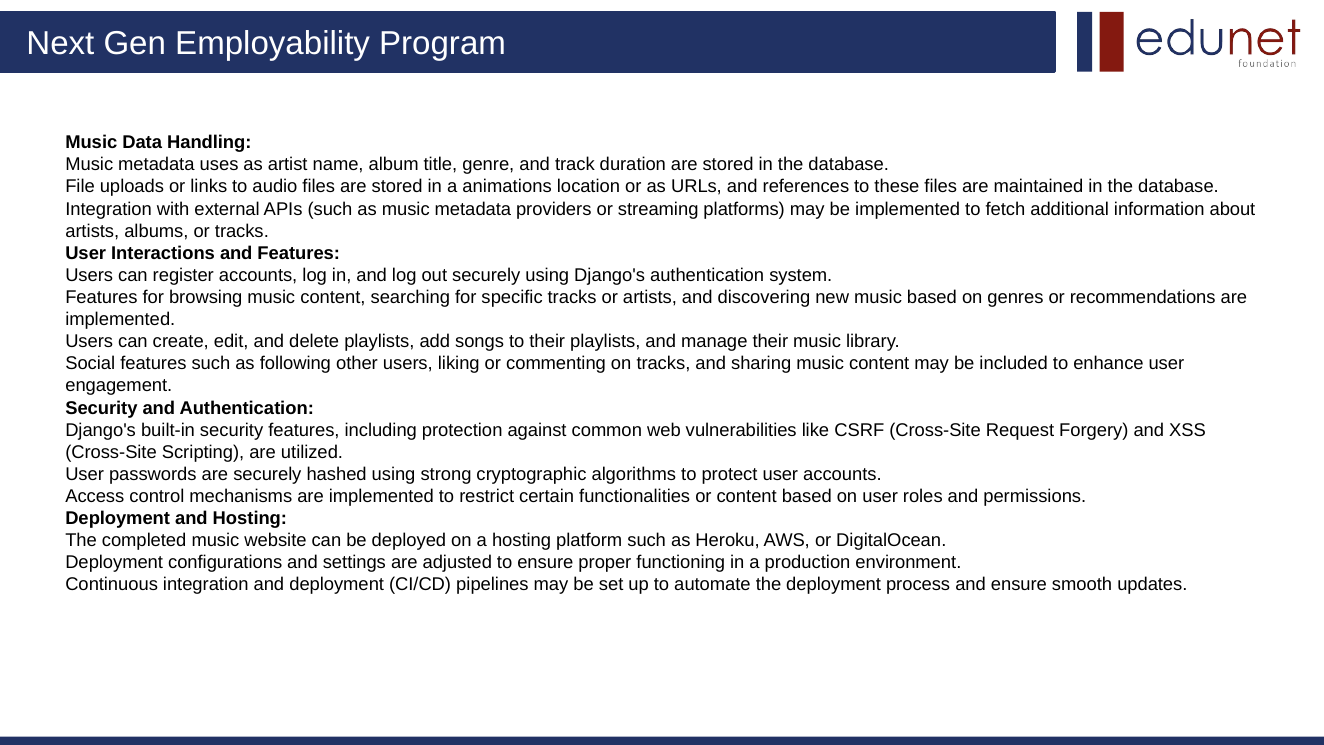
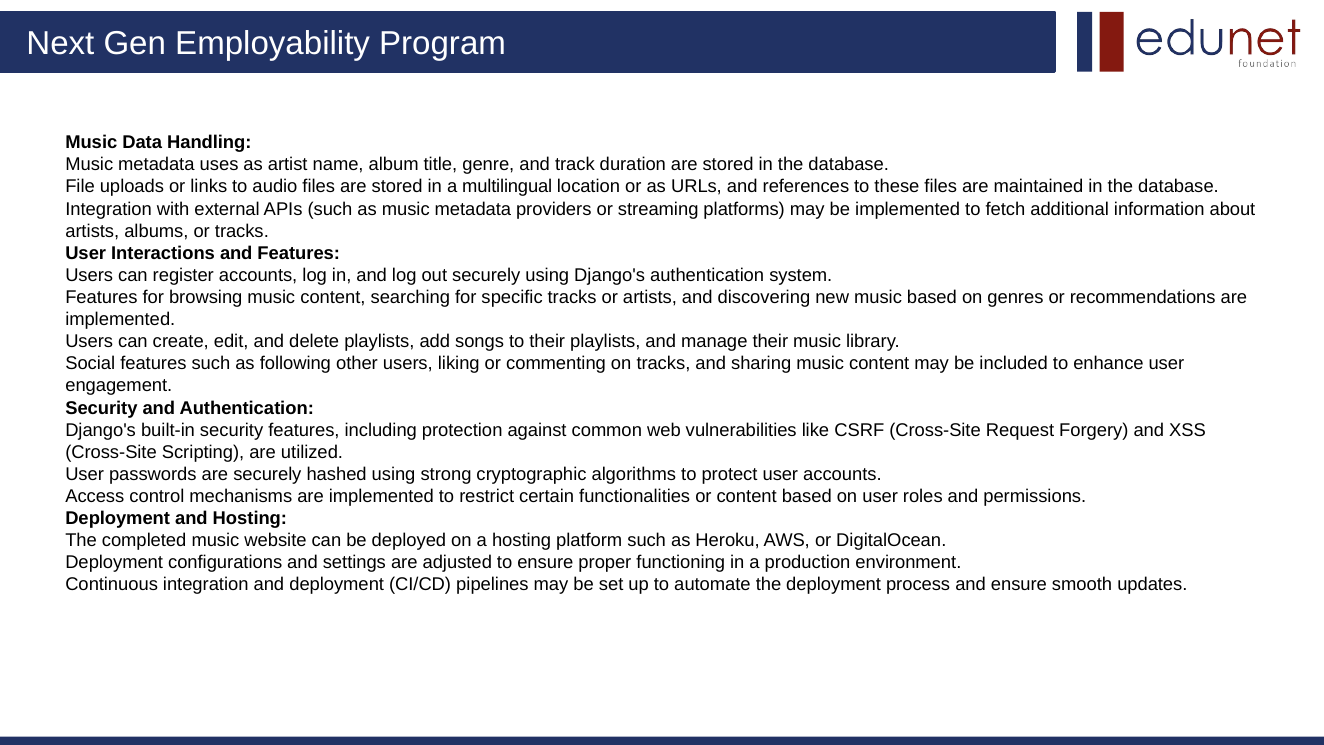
animations: animations -> multilingual (507, 187)
